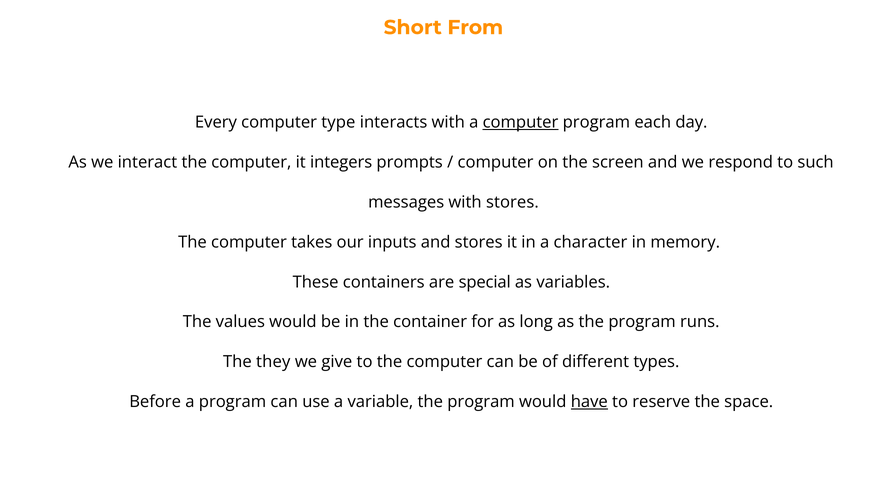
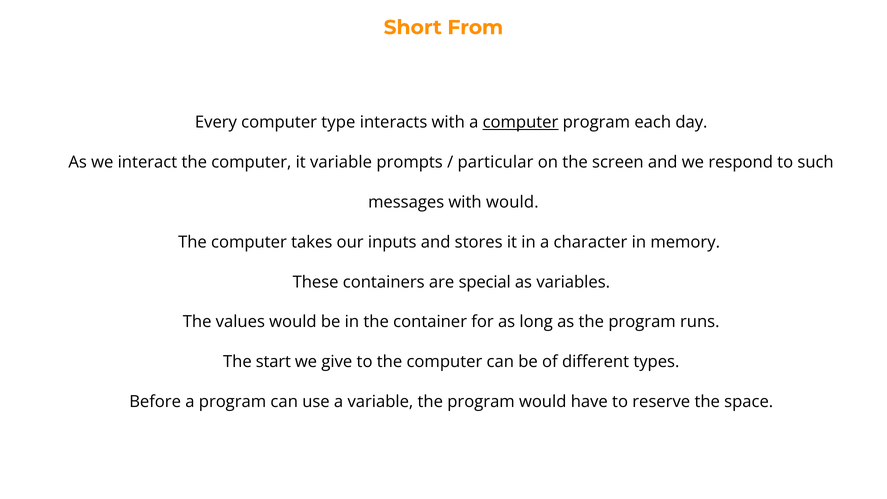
it integers: integers -> variable (341, 162)
computer: computer -> particular (495, 162)
with stores: stores -> would (512, 202)
they: they -> start (273, 362)
have underline: present -> none (589, 402)
